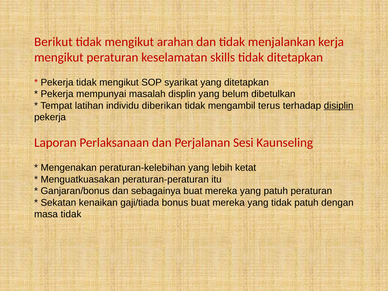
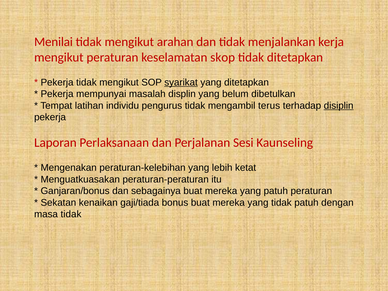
Berikut: Berikut -> Menilai (54, 42)
skills: skills -> skop (223, 57)
syarikat underline: none -> present (181, 82)
diberikan: diberikan -> pengurus (162, 106)
